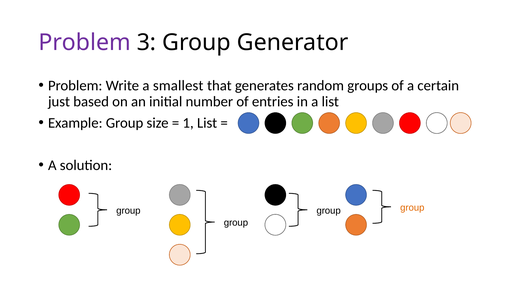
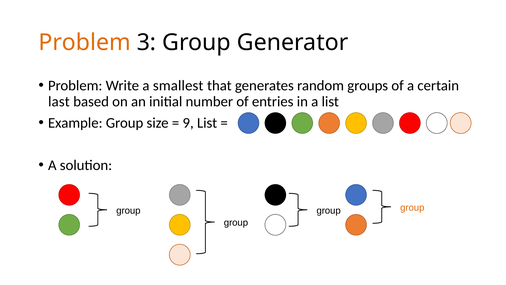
Problem colour: purple -> orange (85, 43)
just: just -> last (59, 101)
1: 1 -> 9 (188, 123)
